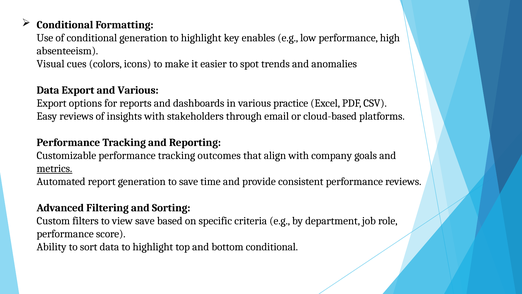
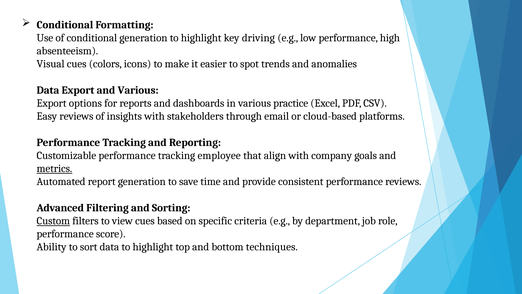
enables: enables -> driving (258, 38)
outcomes: outcomes -> employee (219, 155)
Custom underline: none -> present (53, 221)
view save: save -> cues (145, 221)
bottom conditional: conditional -> techniques (272, 247)
